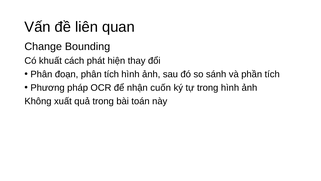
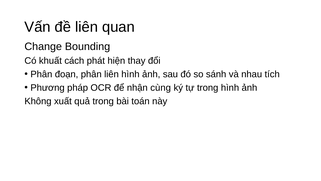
phân tích: tích -> liên (111, 74)
phần: phần -> nhau (252, 74)
cuốn: cuốn -> cùng (161, 87)
